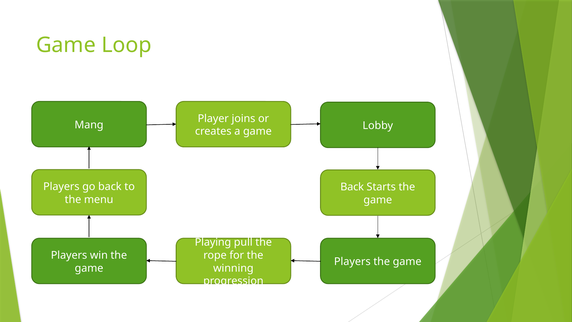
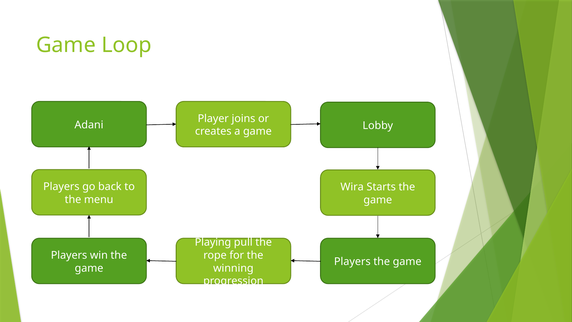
Mang: Mang -> Adani (89, 125)
Back: Back -> Wira (352, 187)
